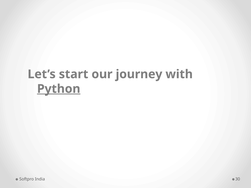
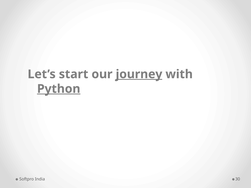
journey underline: none -> present (139, 74)
